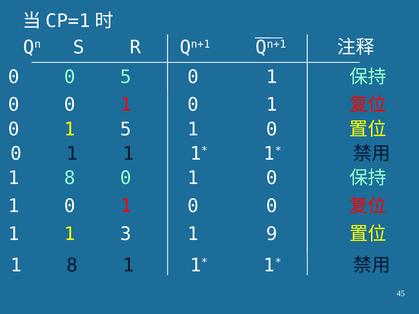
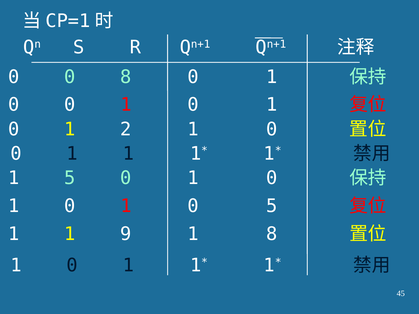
0 5: 5 -> 8 (126, 77)
1 5: 5 -> 2 (126, 129)
8: 8 -> 5 (70, 178)
1 0 0: 0 -> 5 (272, 206)
3: 3 -> 9 (126, 234)
1 9: 9 -> 8 (272, 234)
8: 8 -> 0 (72, 265)
